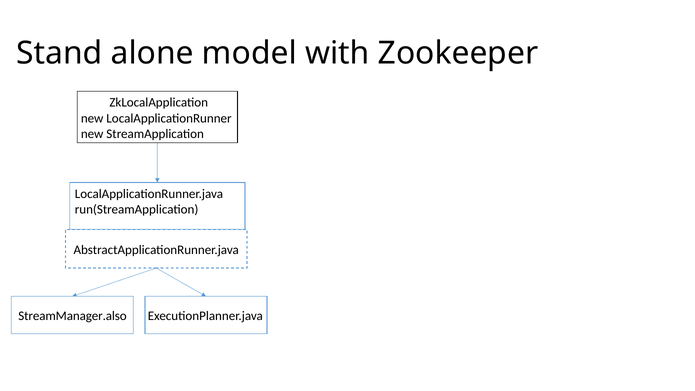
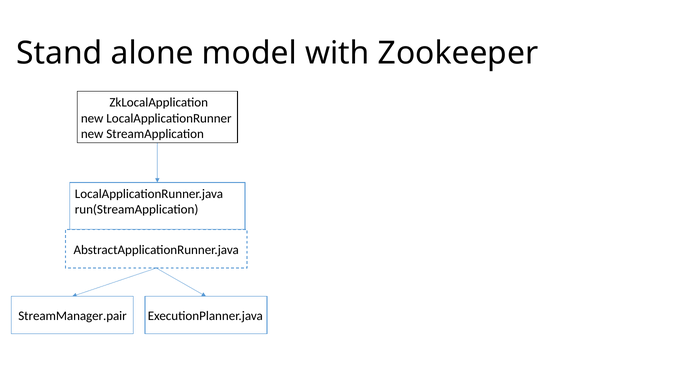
StreamManager.also: StreamManager.also -> StreamManager.pair (73, 316)
